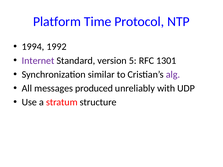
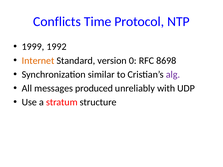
Platform: Platform -> Conflicts (57, 22)
1994: 1994 -> 1999 (33, 47)
Internet colour: purple -> orange (38, 61)
5: 5 -> 0 (133, 61)
1301: 1301 -> 8698 (166, 61)
